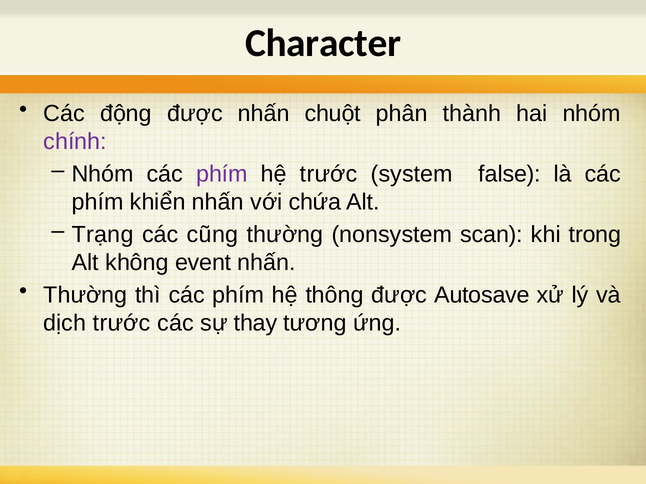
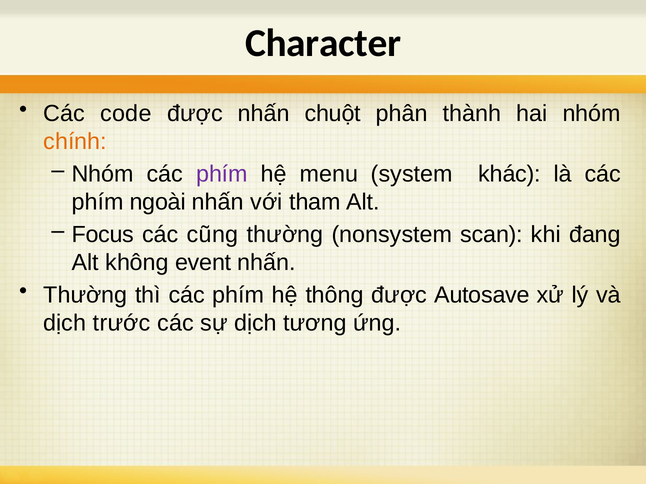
động: động -> code (126, 114)
chính colour: purple -> orange (75, 142)
hệ trước: trước -> menu (329, 174)
false: false -> khác (510, 174)
khiển: khiển -> ngoài (158, 202)
chứa: chứa -> tham (315, 202)
Trạng: Trạng -> Focus (103, 235)
trong: trong -> đang (595, 235)
sự thay: thay -> dịch (255, 323)
